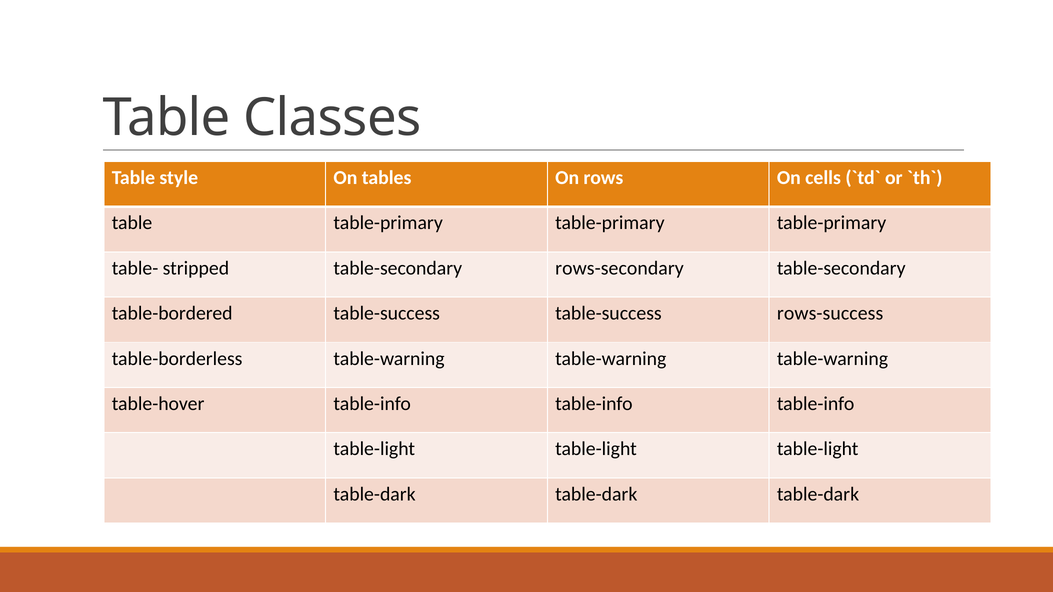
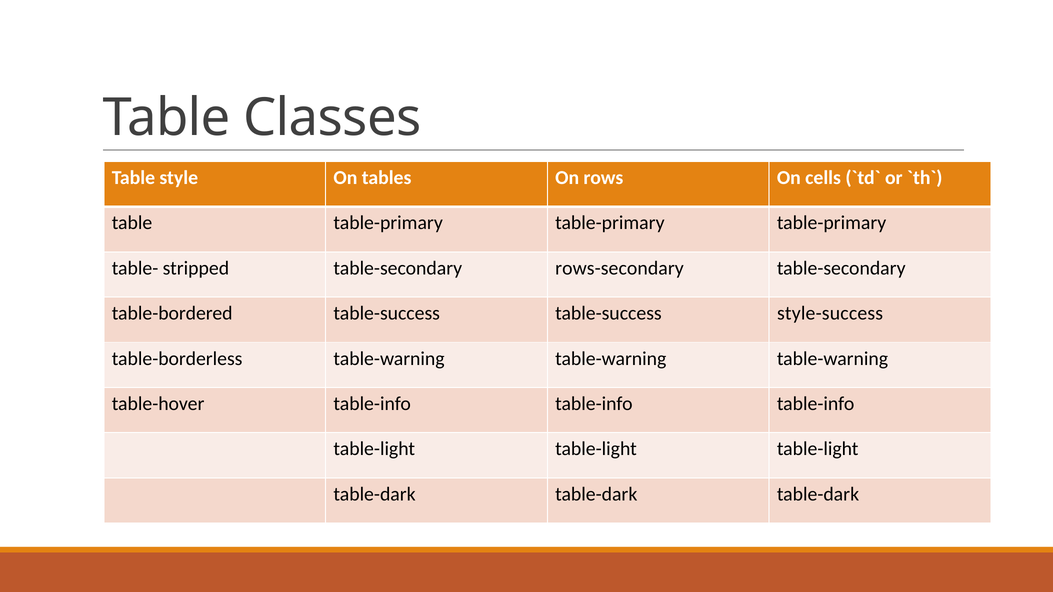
rows-success: rows-success -> style-success (830, 313)
